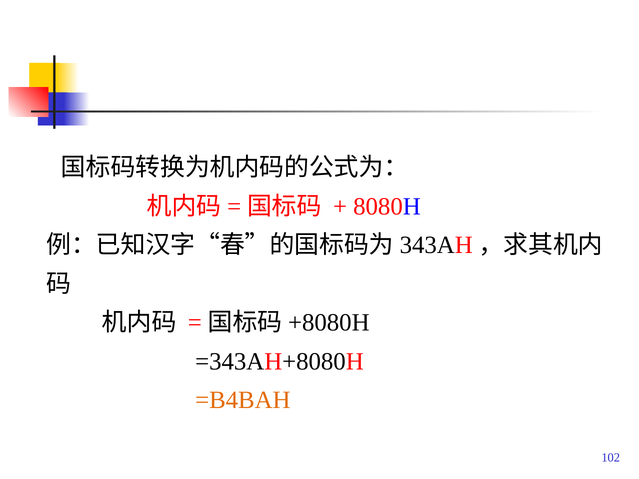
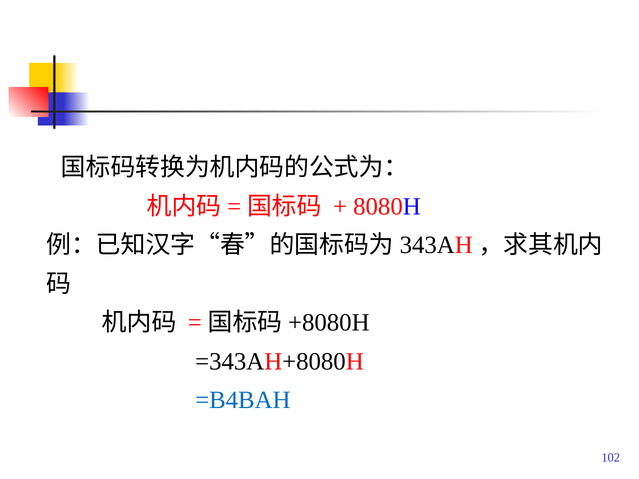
=B4BAH colour: orange -> blue (243, 400)
